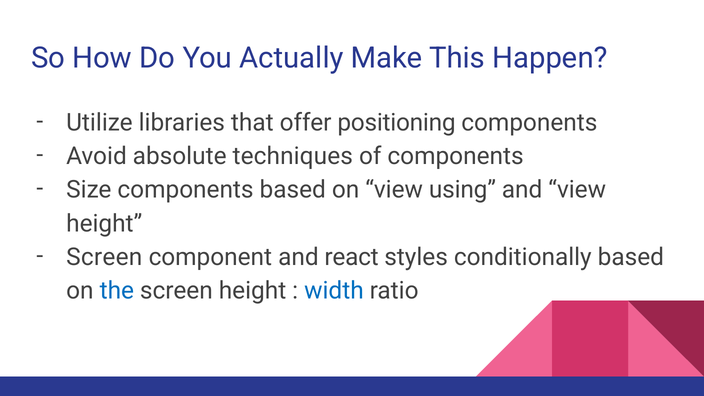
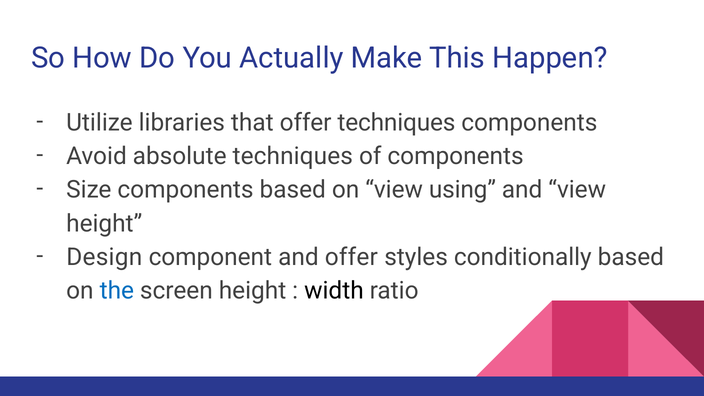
offer positioning: positioning -> techniques (396, 122)
Screen: Screen -> Design (104, 257)
and react: react -> offer (351, 257)
width colour: blue -> black (334, 291)
